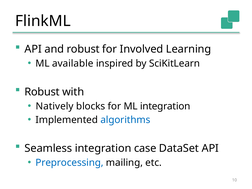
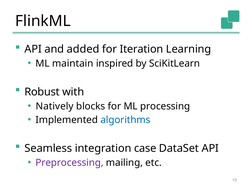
and robust: robust -> added (83, 49)
Involved: Involved -> Iteration (142, 49)
available: available -> maintain (73, 63)
ML integration: integration -> processing (165, 106)
Preprocessing colour: blue -> purple (70, 163)
